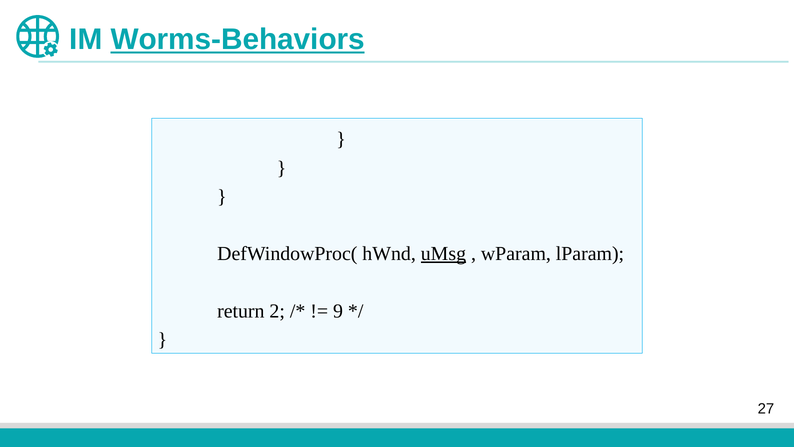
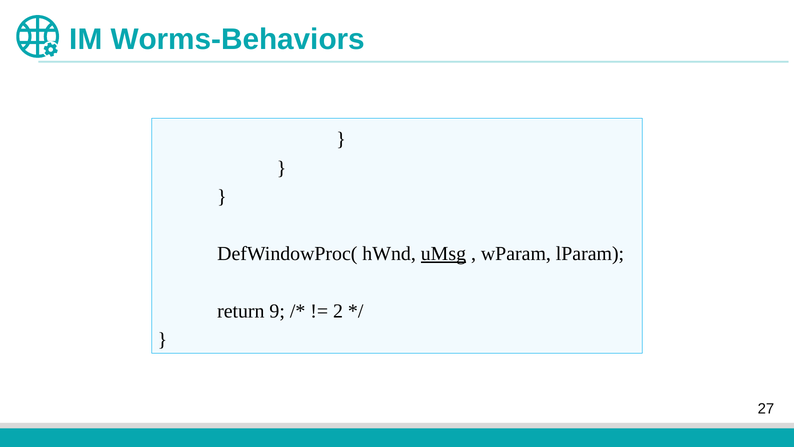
Worms-Behaviors underline: present -> none (238, 40)
2: 2 -> 9 (277, 311)
9: 9 -> 2 (338, 311)
